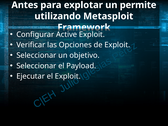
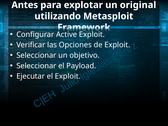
permite: permite -> original (138, 5)
